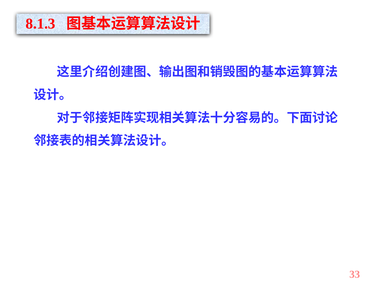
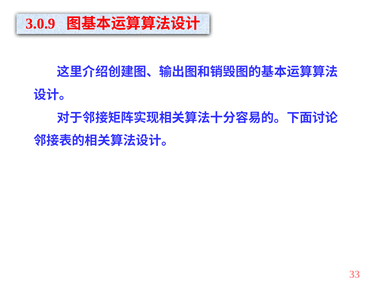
8.1.3: 8.1.3 -> 3.0.9 (41, 24)
